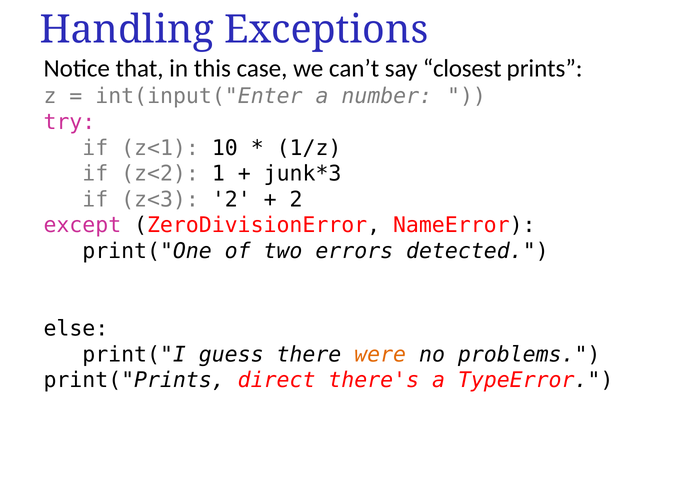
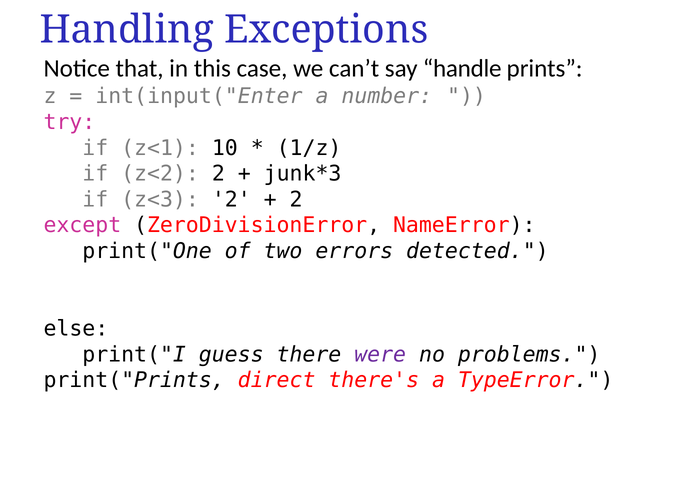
closest: closest -> handle (462, 69)
z<2 1: 1 -> 2 (218, 174)
were colour: orange -> purple (380, 355)
